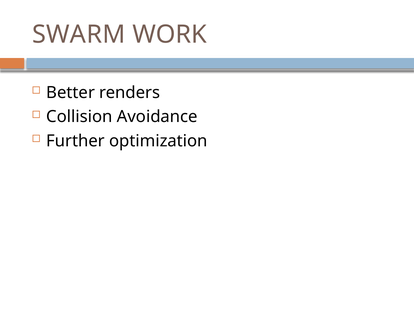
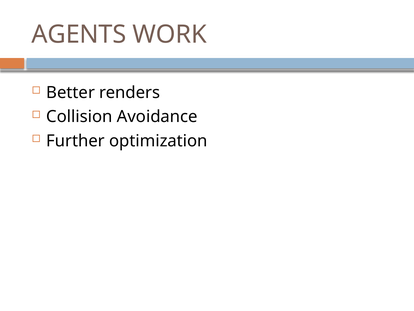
SWARM: SWARM -> AGENTS (79, 35)
